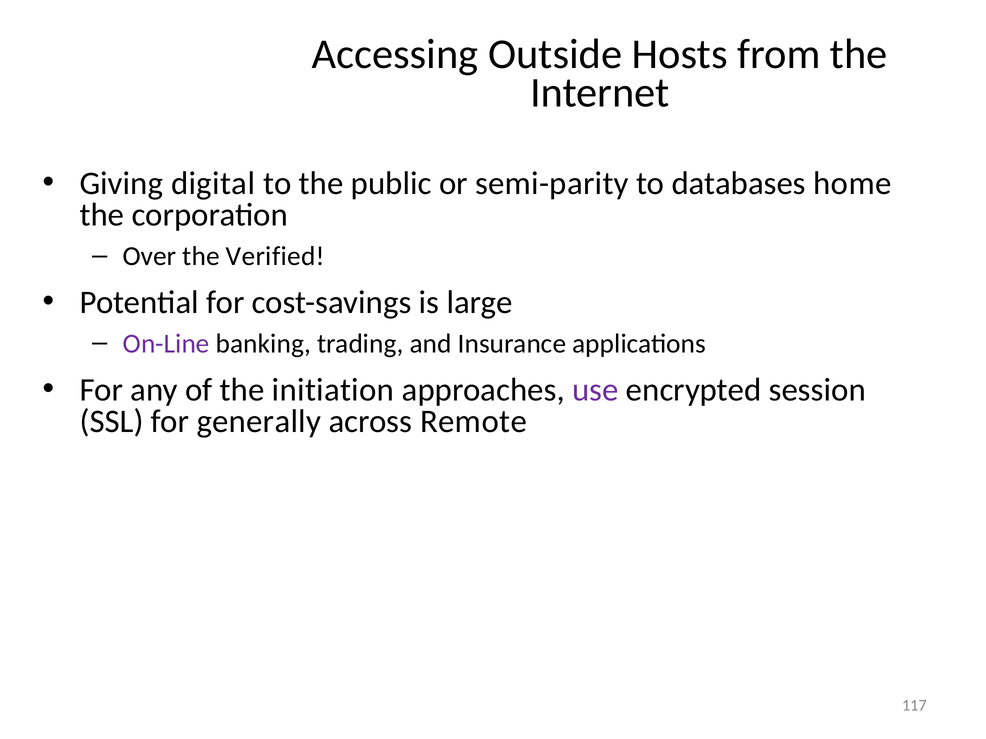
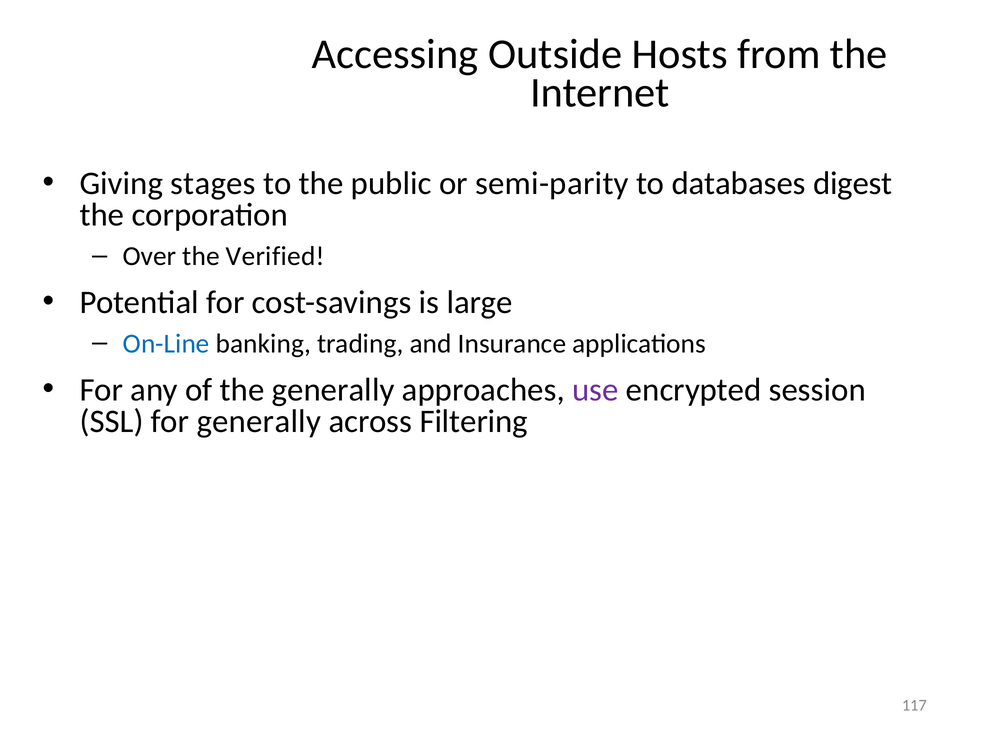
digital: digital -> stages (213, 184)
home: home -> digest (853, 184)
On-Line colour: purple -> blue (166, 344)
the initiation: initiation -> generally (333, 390)
Remote: Remote -> Filtering (474, 422)
